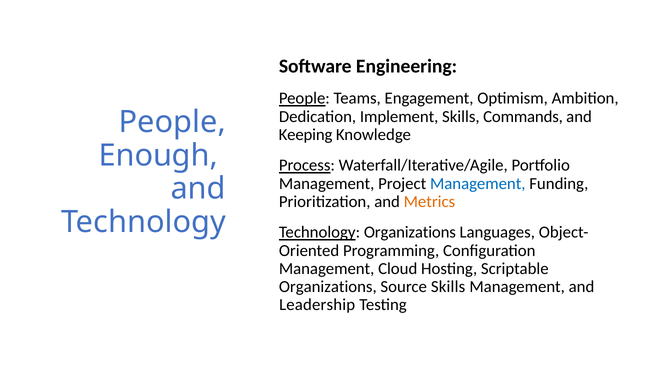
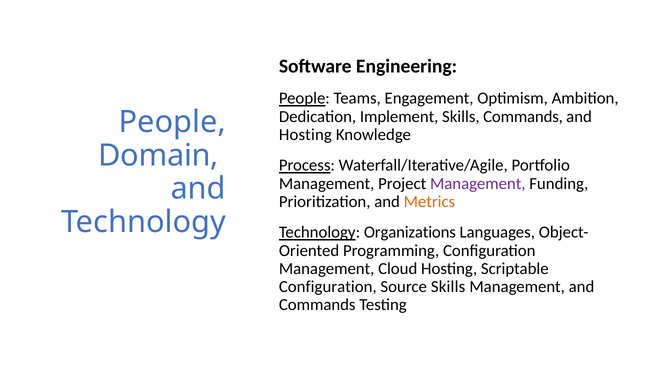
Keeping: Keeping -> Hosting (305, 134)
Enough: Enough -> Domain (158, 155)
Management colour: blue -> purple (478, 183)
Organizations: Organizations -> Configuration (328, 286)
Leadership: Leadership -> Commands (317, 304)
